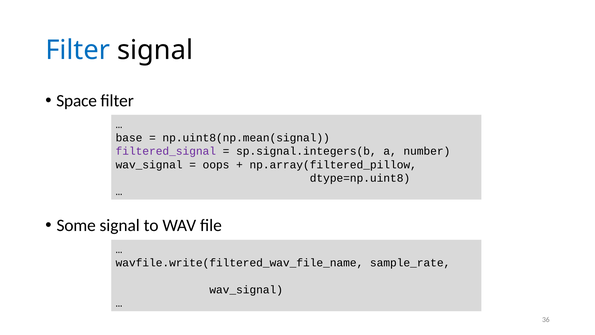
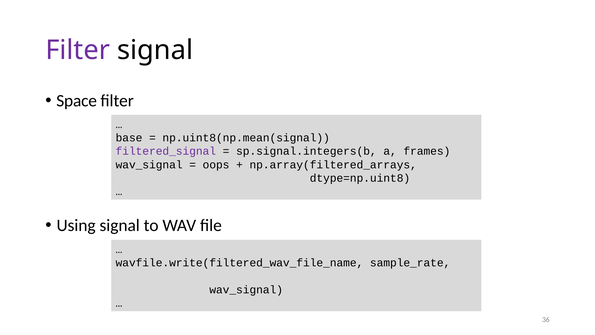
Filter colour: blue -> purple (78, 50)
number: number -> frames (427, 151)
np.array(filtered_pillow: np.array(filtered_pillow -> np.array(filtered_arrays (333, 165)
Some: Some -> Using (76, 225)
